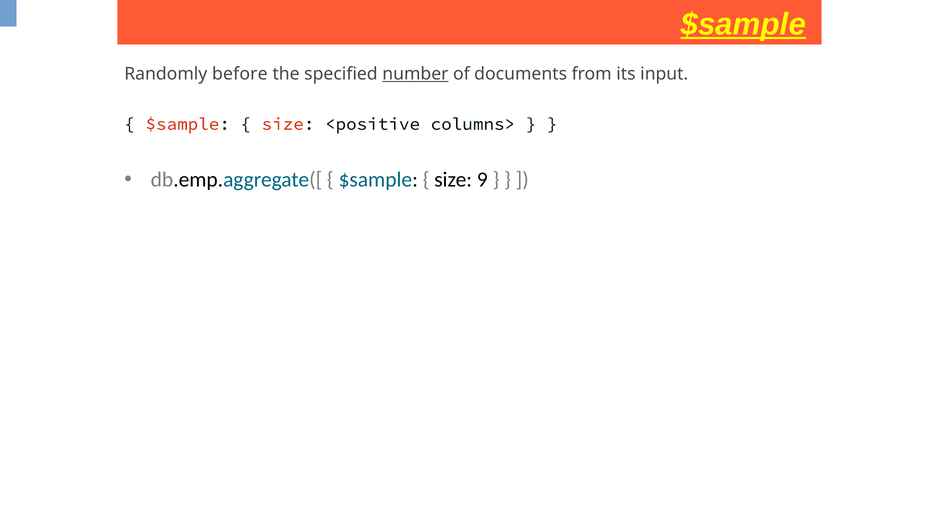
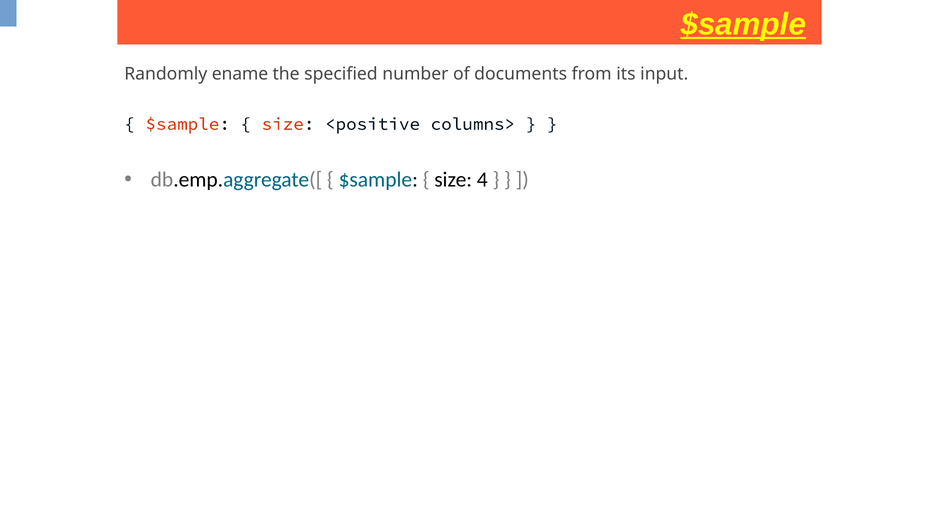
before: before -> ename (240, 74)
number underline: present -> none (415, 74)
9: 9 -> 4 (482, 180)
